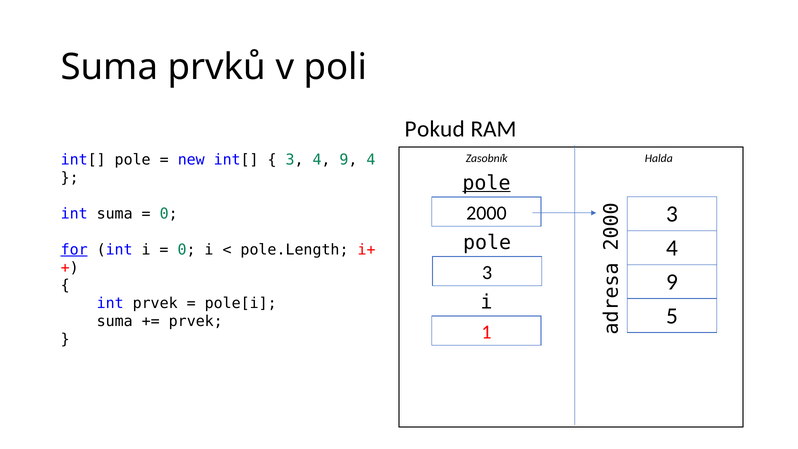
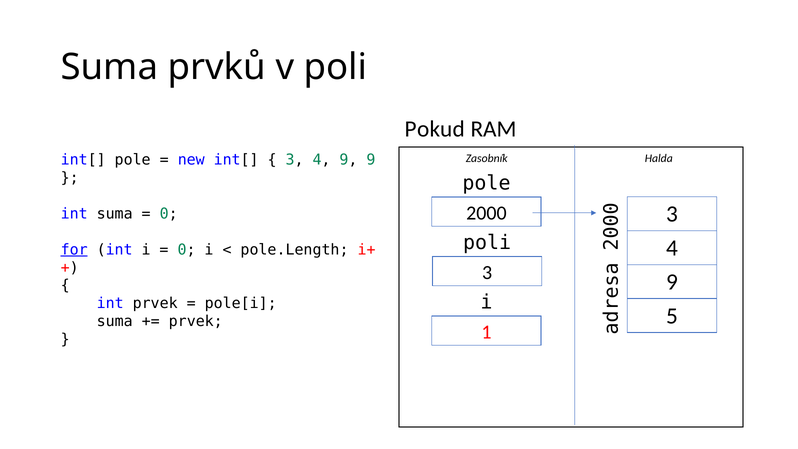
9 4: 4 -> 9 (371, 160)
pole underline: present -> none (487, 183)
pole: pole -> poli (487, 242)
